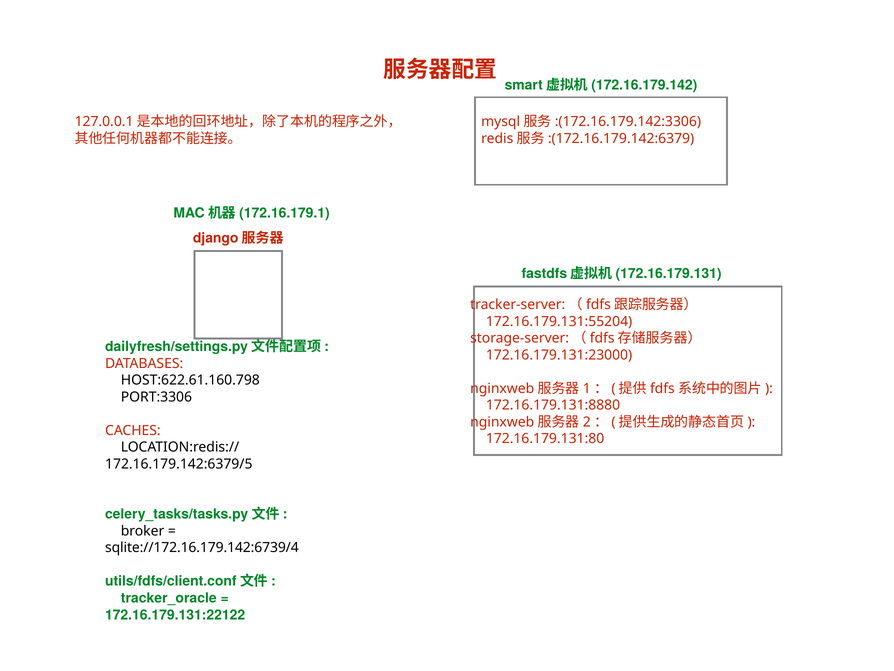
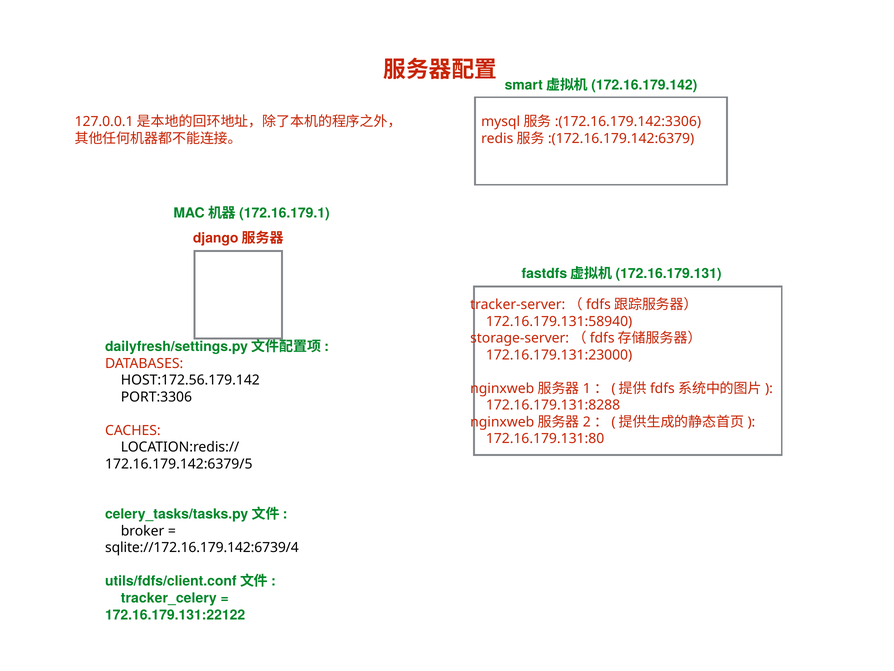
172.16.179.131:55204: 172.16.179.131:55204 -> 172.16.179.131:58940 (559, 321)
HOST:622.61.160.798: HOST:622.61.160.798 -> HOST:172.56.179.142 (190, 380)
172.16.179.131:8880: 172.16.179.131:8880 -> 172.16.179.131:8288 (553, 405)
tracker_oracle: tracker_oracle -> tracker_celery (169, 598)
